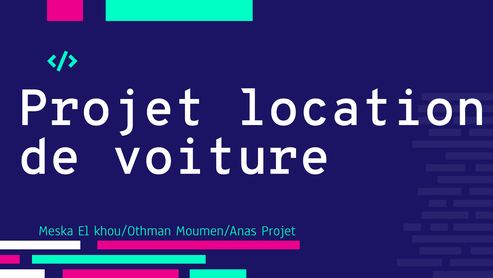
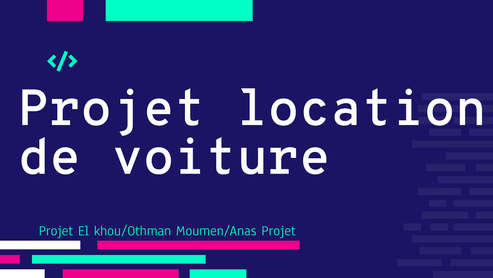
Meska: Meska -> Projet (56, 230)
